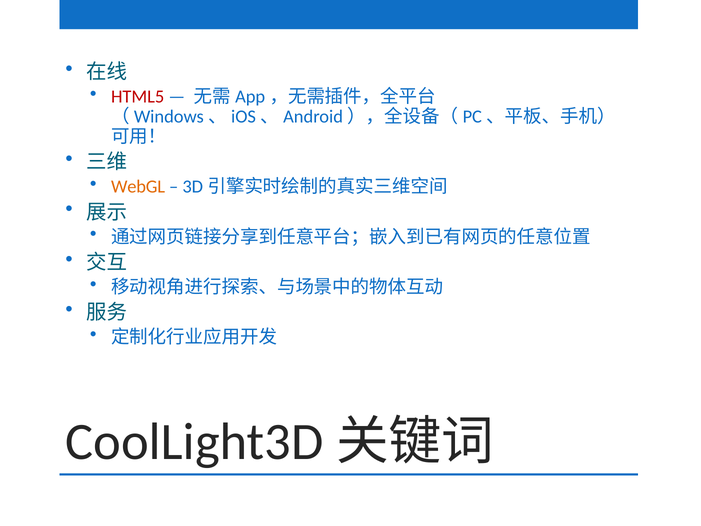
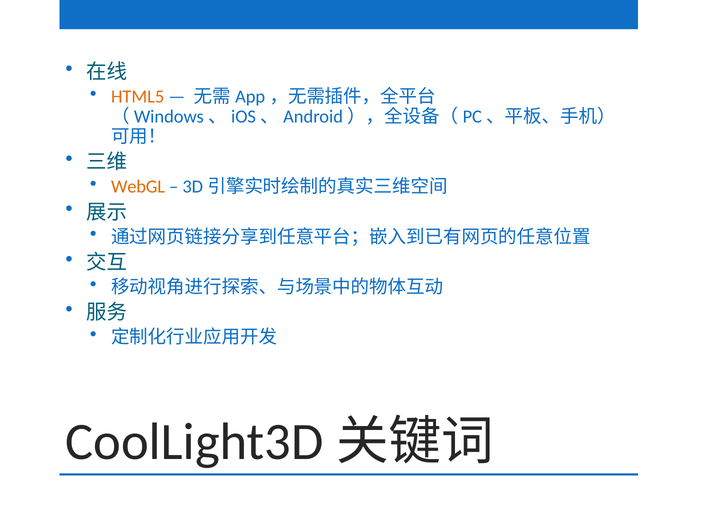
HTML5 colour: red -> orange (138, 97)
